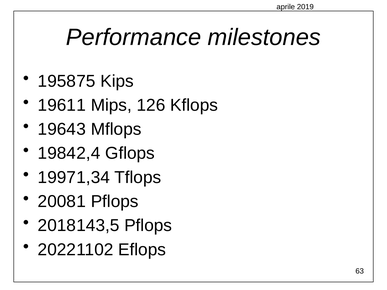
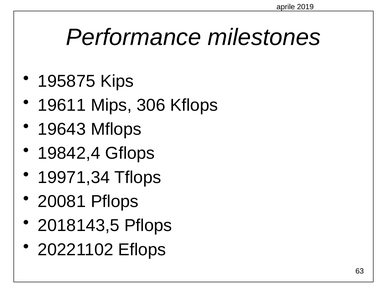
126: 126 -> 306 (151, 105)
